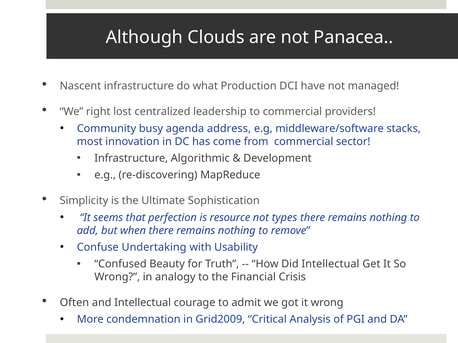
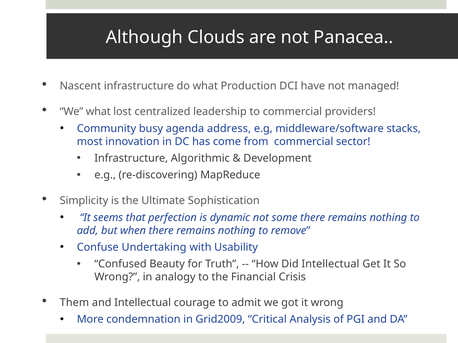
We right: right -> what (98, 112)
resource: resource -> dynamic (230, 218)
types: types -> some (285, 218)
Often: Often -> Them (74, 303)
